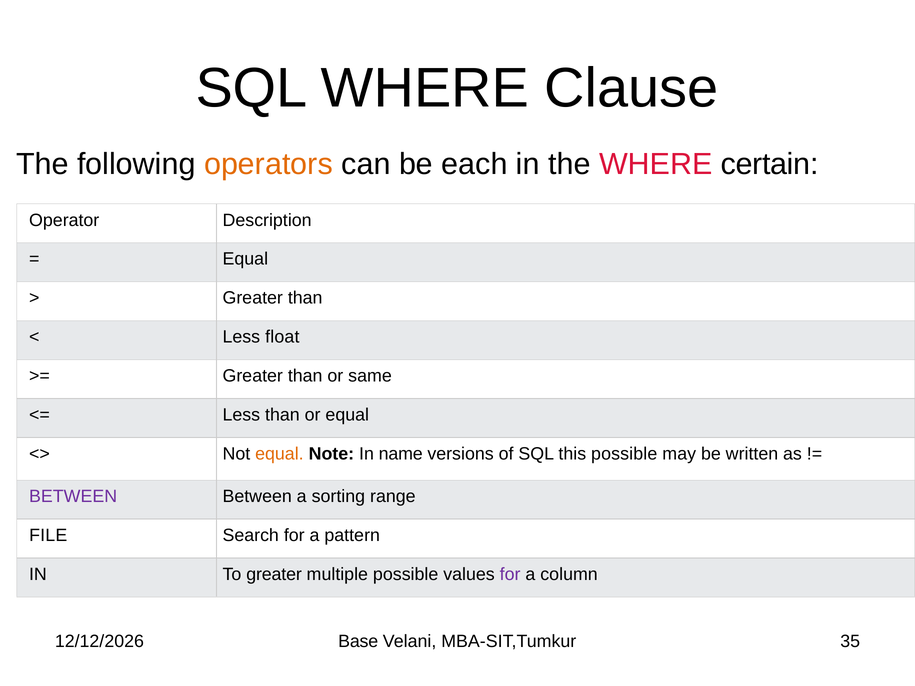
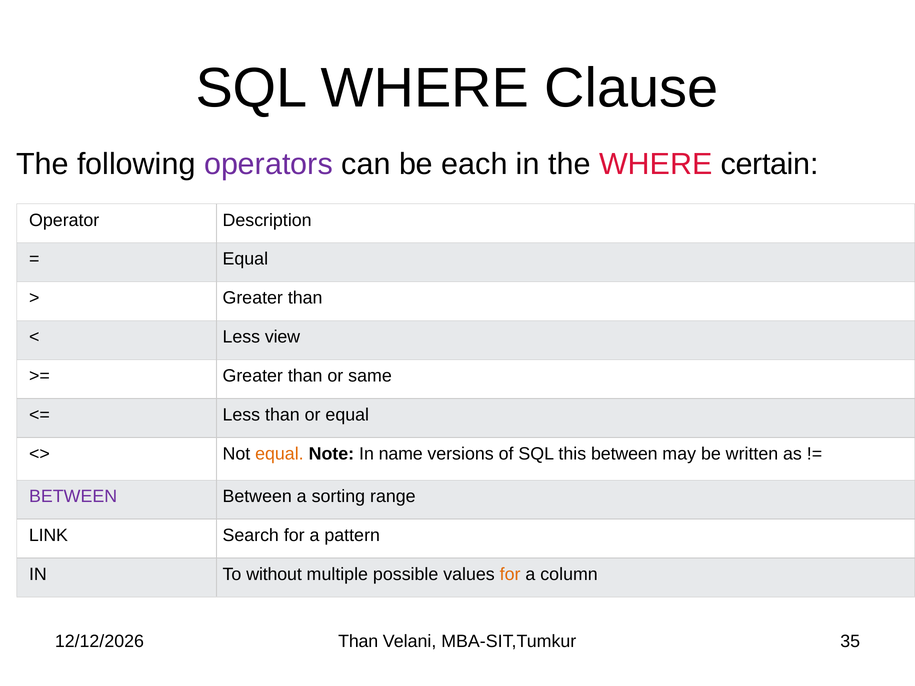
operators colour: orange -> purple (268, 164)
float: float -> view (282, 337)
this possible: possible -> between (624, 454)
FILE: FILE -> LINK (48, 536)
To greater: greater -> without (274, 575)
for colour: purple -> orange (510, 575)
Base: Base -> Than (358, 641)
